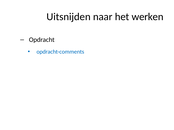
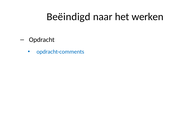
Uitsnijden: Uitsnijden -> Beëindigd (68, 17)
